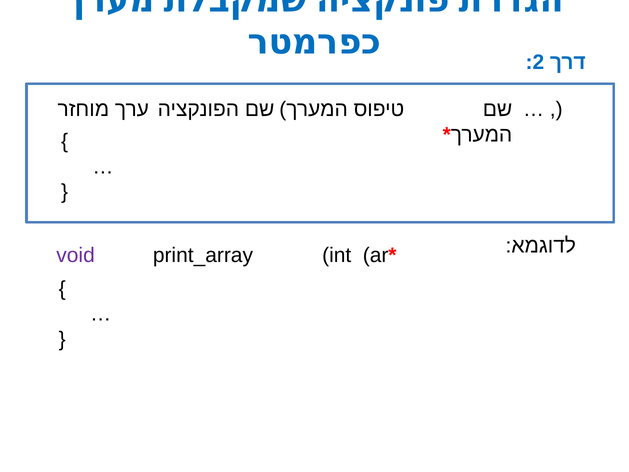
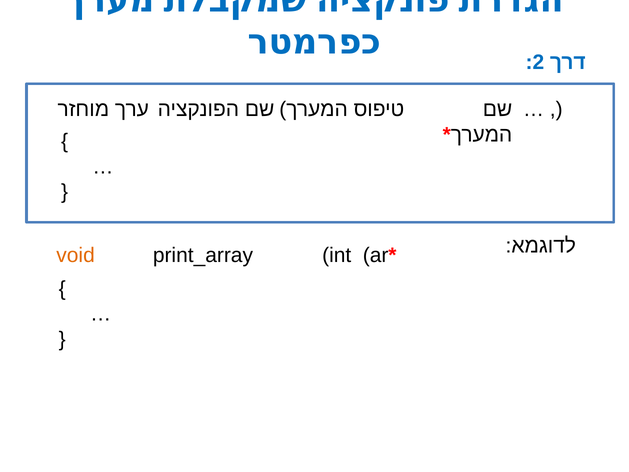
void colour: purple -> orange (76, 255)
